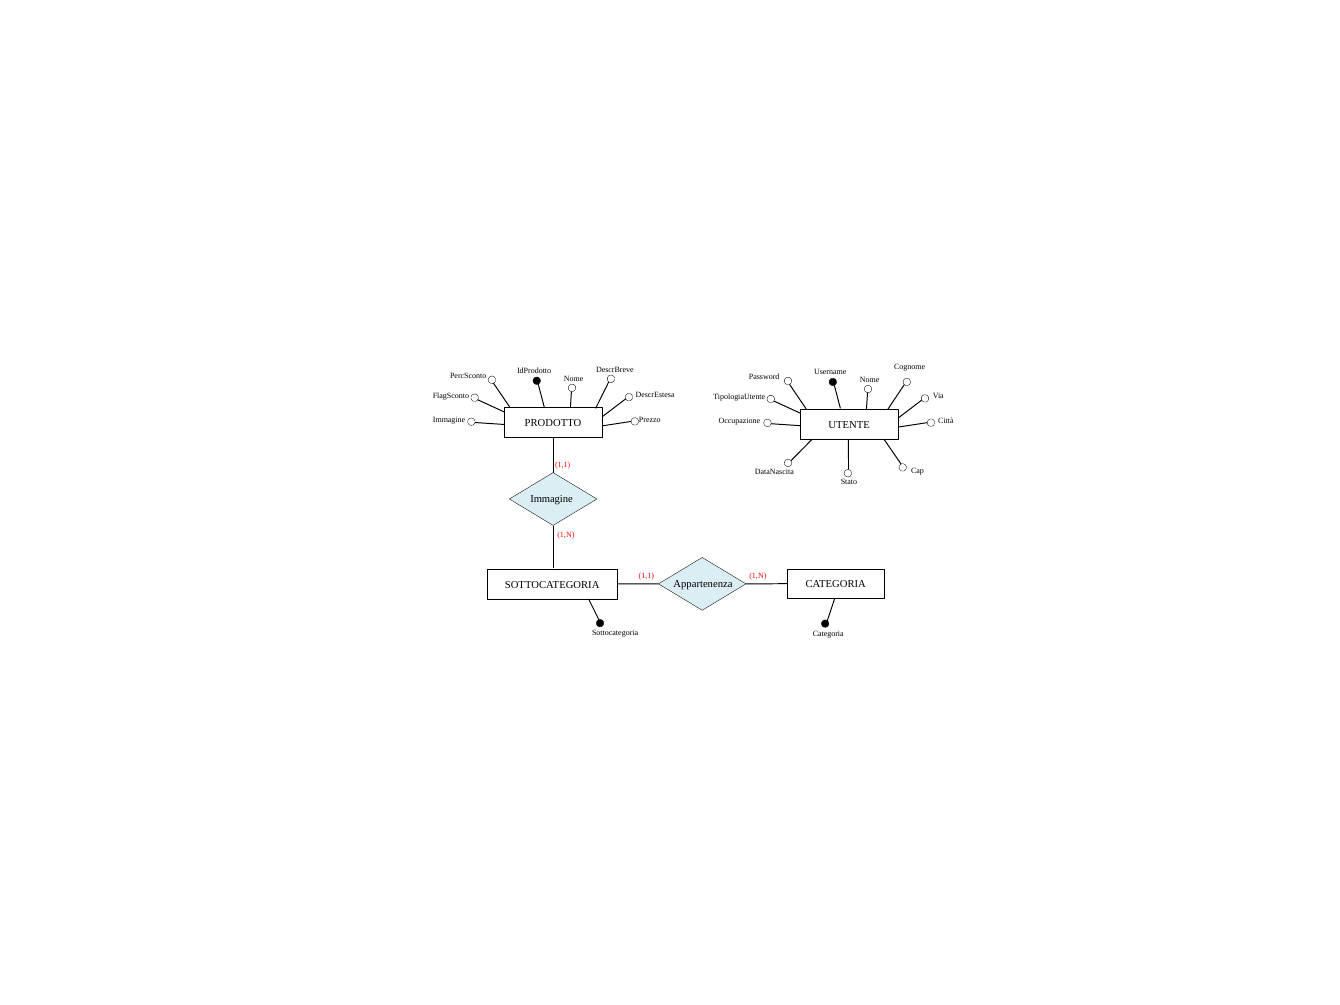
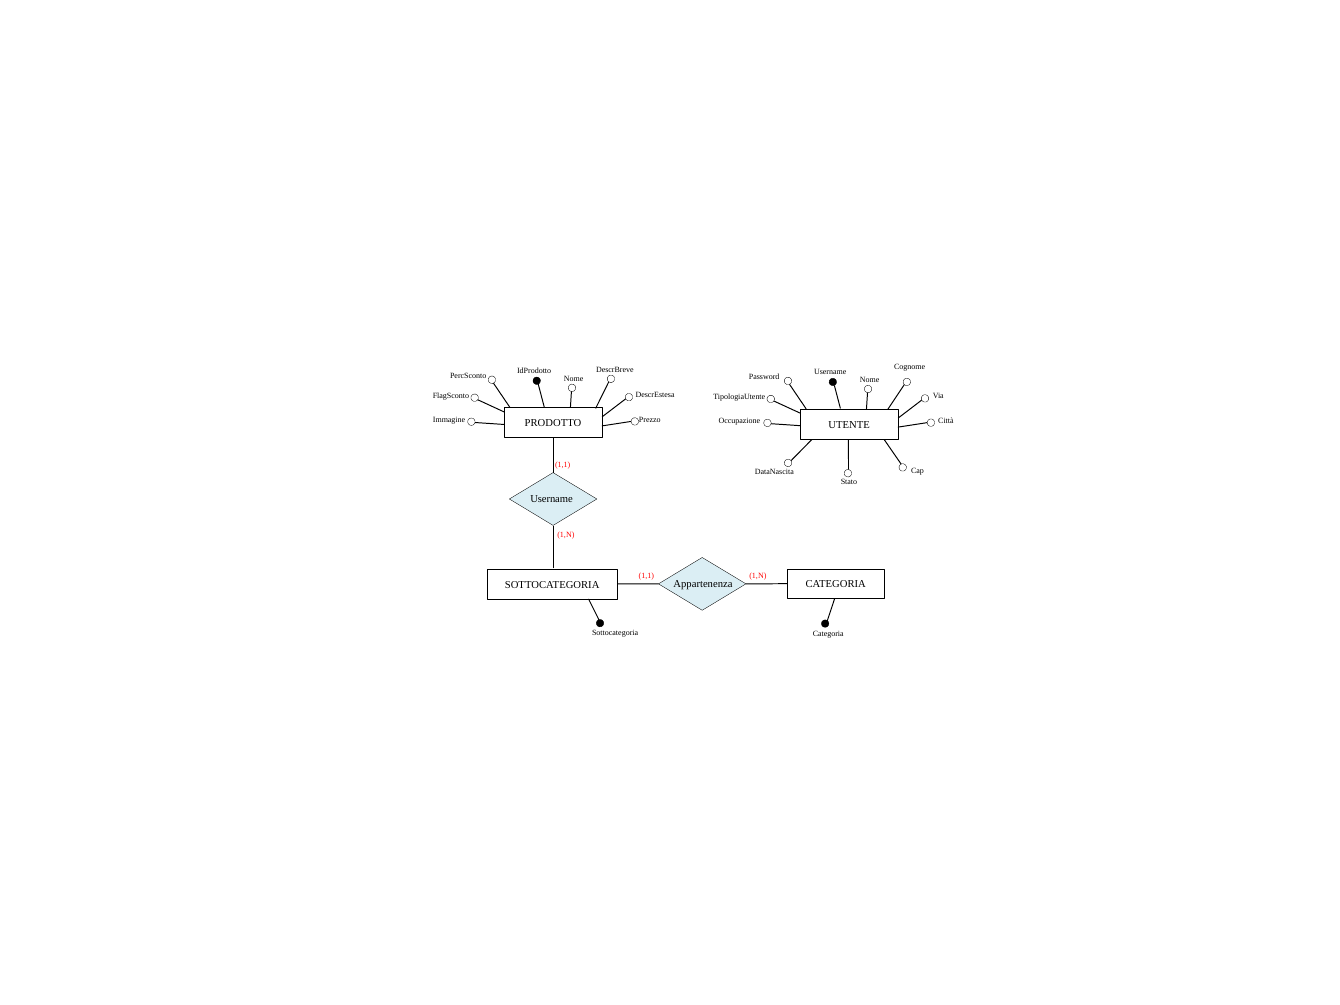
Immagine: Immagine -> Username (552, 499)
